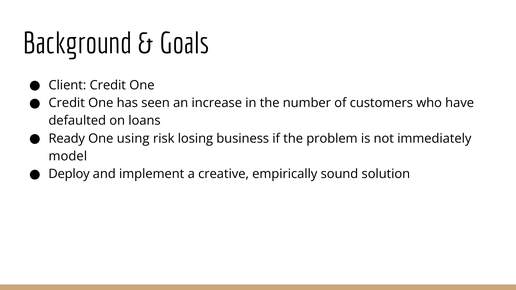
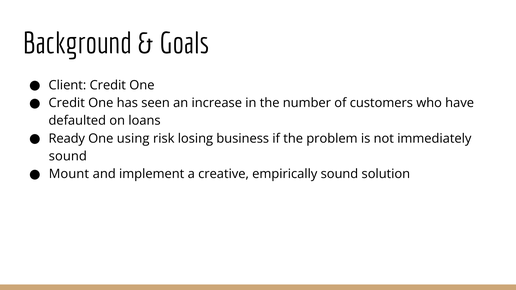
model: model -> sound (68, 156)
Deploy: Deploy -> Mount (69, 174)
